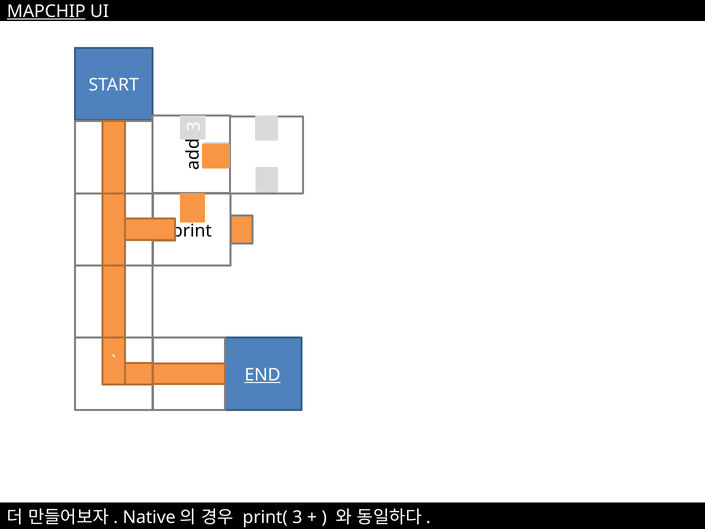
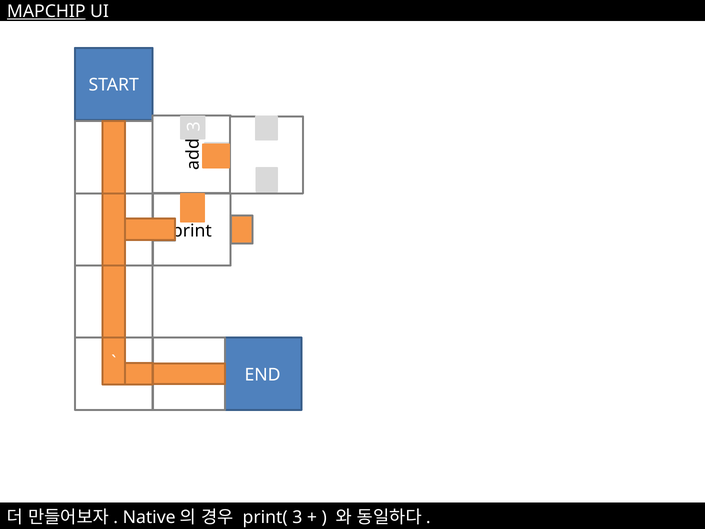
END underline: present -> none (263, 375)
